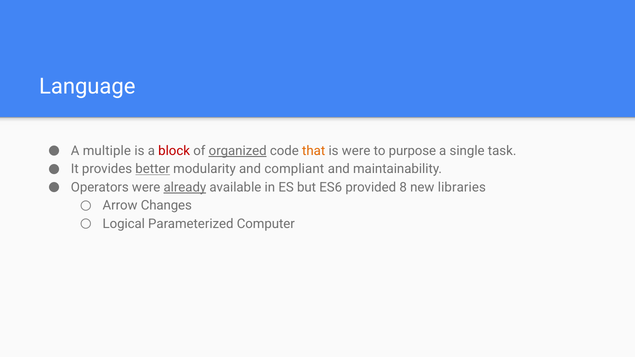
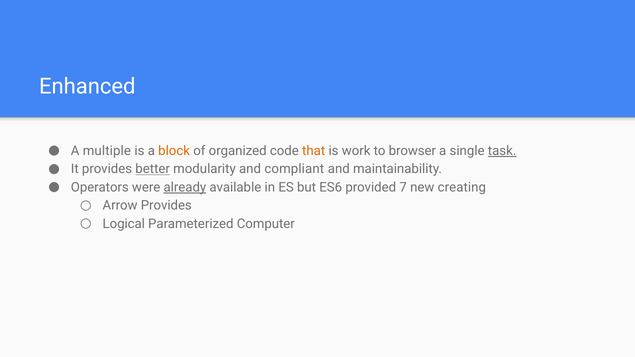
Language: Language -> Enhanced (87, 87)
block colour: red -> orange (174, 151)
organized underline: present -> none (238, 151)
is were: were -> work (356, 151)
purpose: purpose -> browser (412, 151)
task underline: none -> present (502, 151)
8: 8 -> 7 (403, 187)
libraries: libraries -> creating (462, 187)
Arrow Changes: Changes -> Provides (166, 206)
